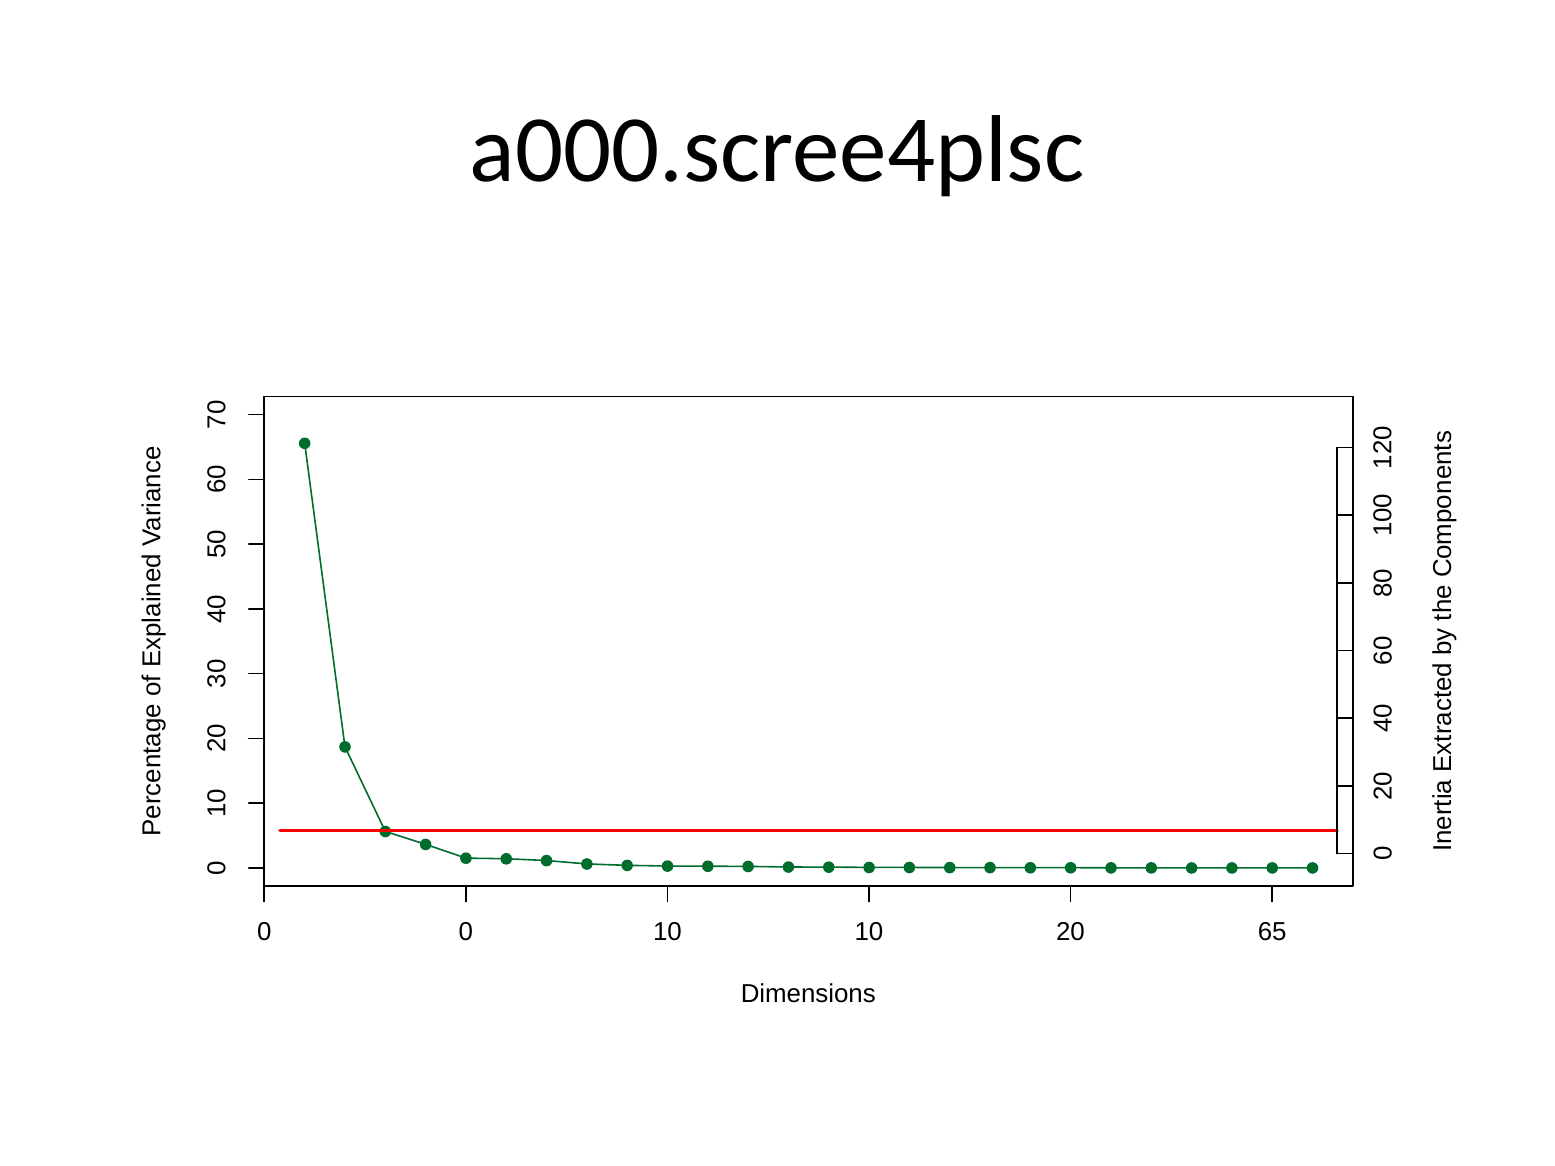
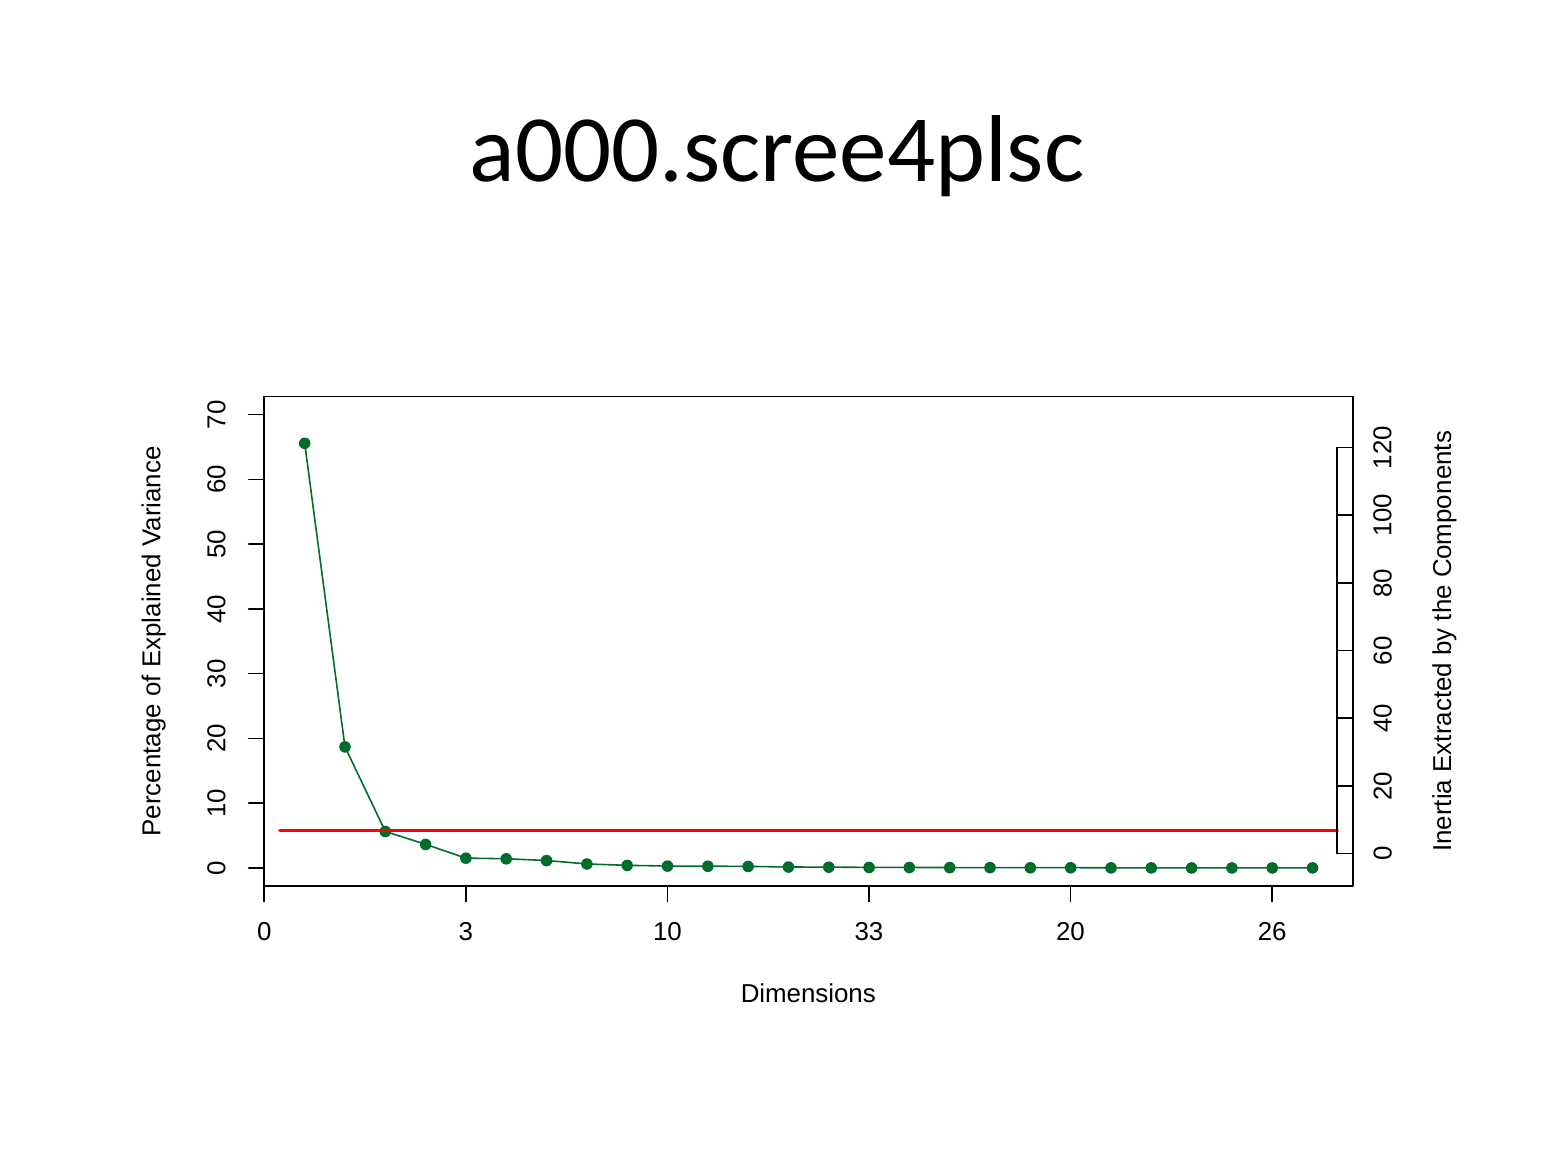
0: 0 -> 3 (466, 932)
10 10: 10 -> 33 (869, 932)
65: 65 -> 26 (1272, 932)
